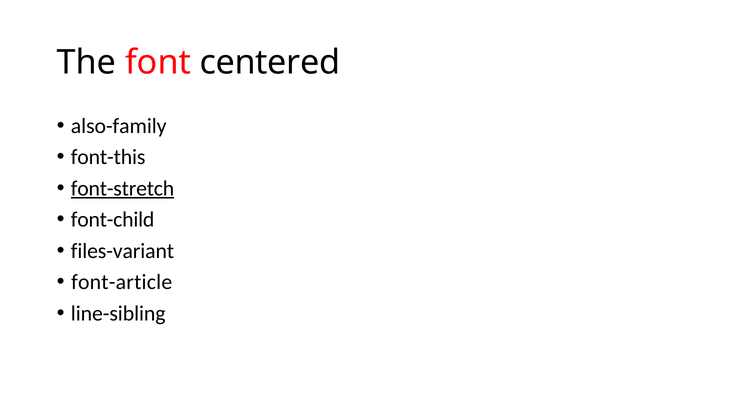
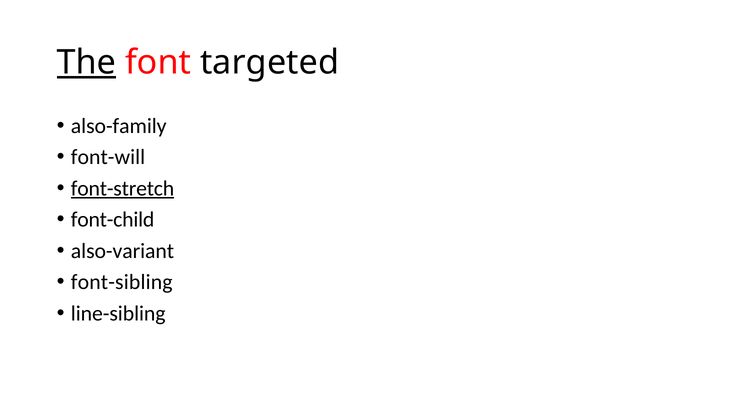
The underline: none -> present (87, 63)
centered: centered -> targeted (270, 63)
font-this: font-this -> font-will (108, 157)
files-variant: files-variant -> also-variant (122, 251)
font-article: font-article -> font-sibling (122, 283)
